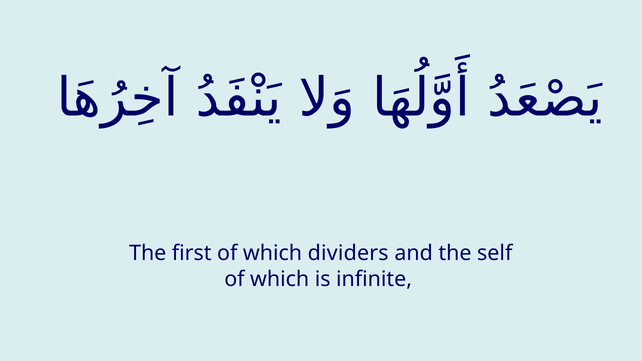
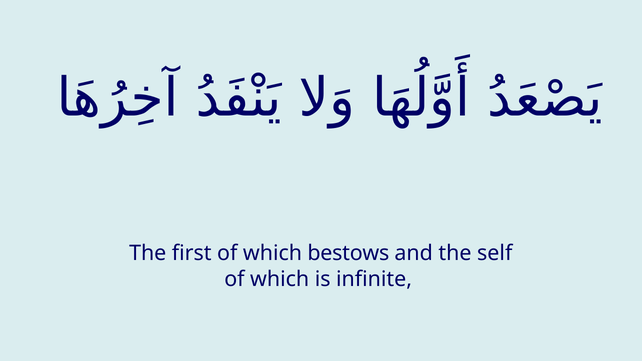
dividers: dividers -> bestows (348, 253)
